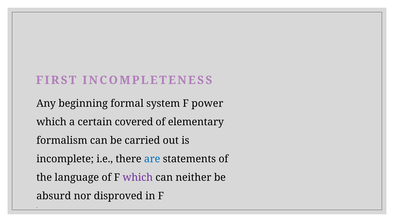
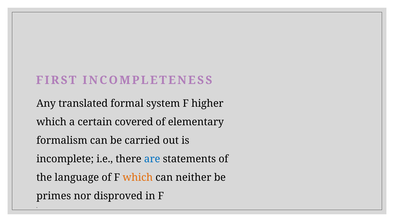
beginning: beginning -> translated (83, 103)
power: power -> higher (207, 103)
which colour: purple -> orange (138, 177)
absurd: absurd -> primes (54, 196)
